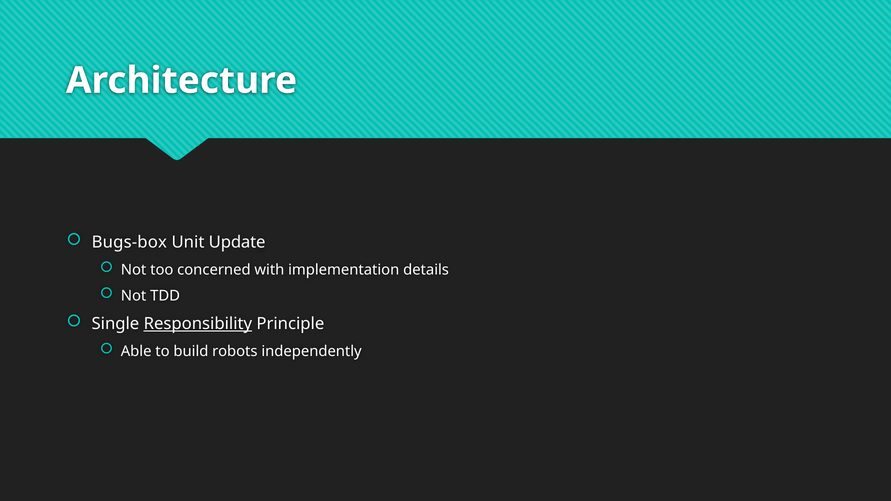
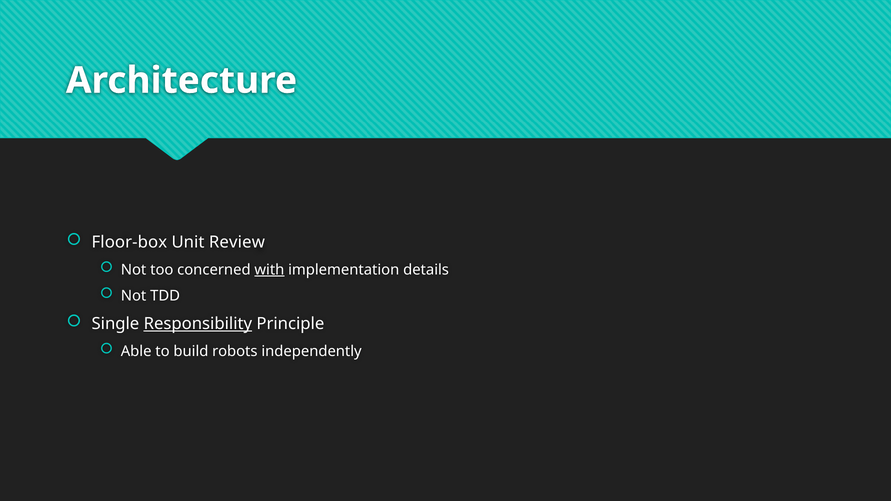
Bugs-box: Bugs-box -> Floor-box (129, 242)
Update: Update -> Review (237, 242)
with underline: none -> present (269, 270)
